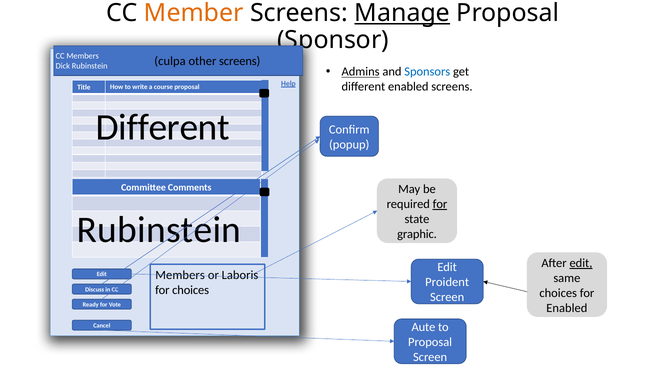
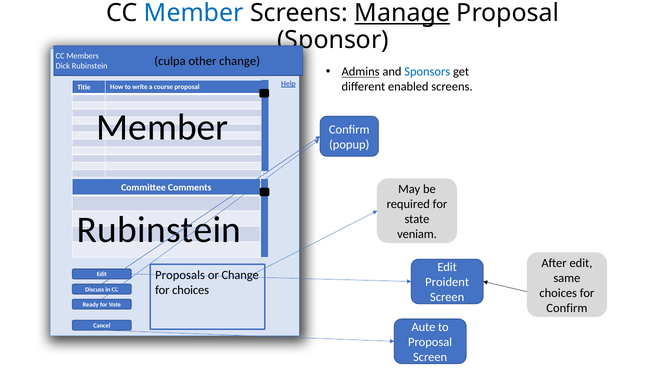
Member colour: orange -> blue (194, 13)
other screens: screens -> change (240, 61)
Different: Different -> Member (162, 127)
for underline: present -> none (440, 204)
graphic: graphic -> veniam (417, 234)
edit underline: present -> none (581, 263)
Edit Members: Members -> Proposals (180, 275)
or Laboris: Laboris -> Change (240, 275)
Enabled: Enabled -> Confirm (567, 308)
